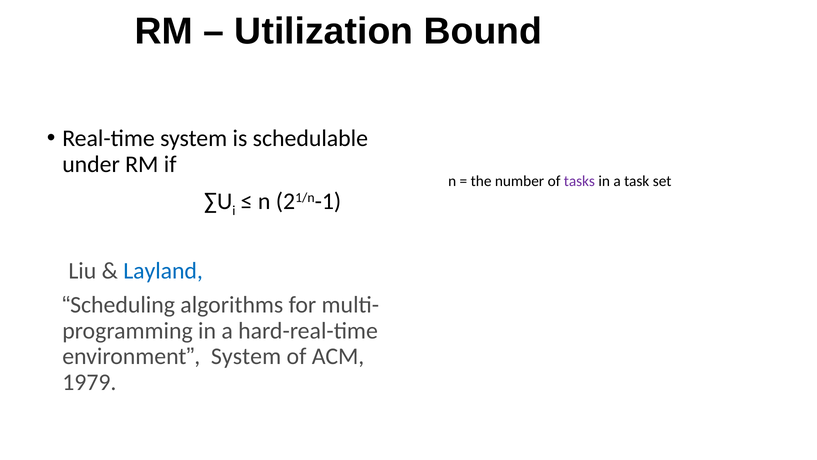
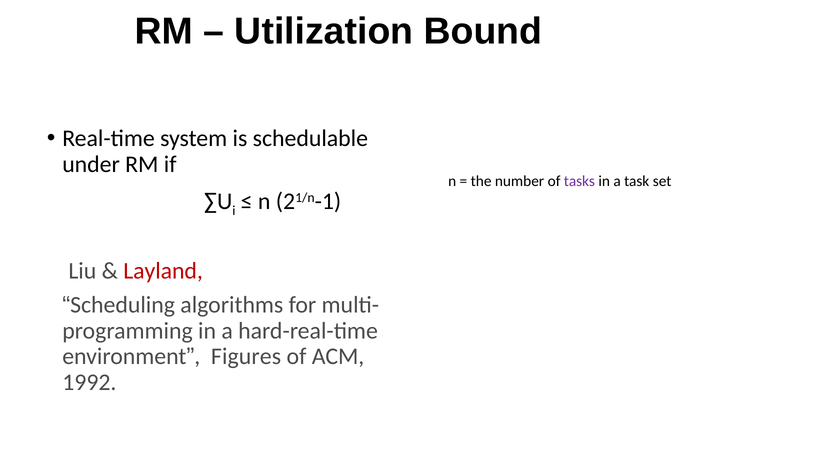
Layland colour: blue -> red (163, 270)
environment System: System -> Figures (246, 356)
1979: 1979 -> 1992 (89, 382)
